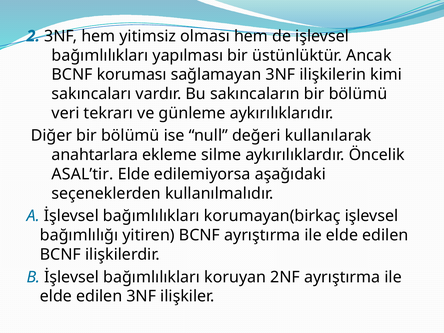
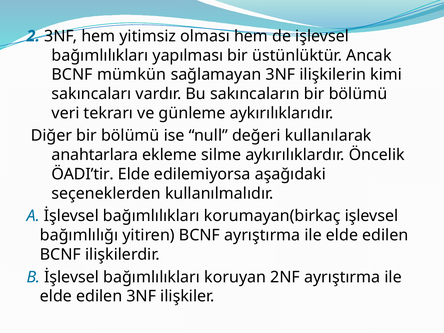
koruması: koruması -> mümkün (132, 75)
ASAL’tir: ASAL’tir -> ÖADI’tir (83, 174)
